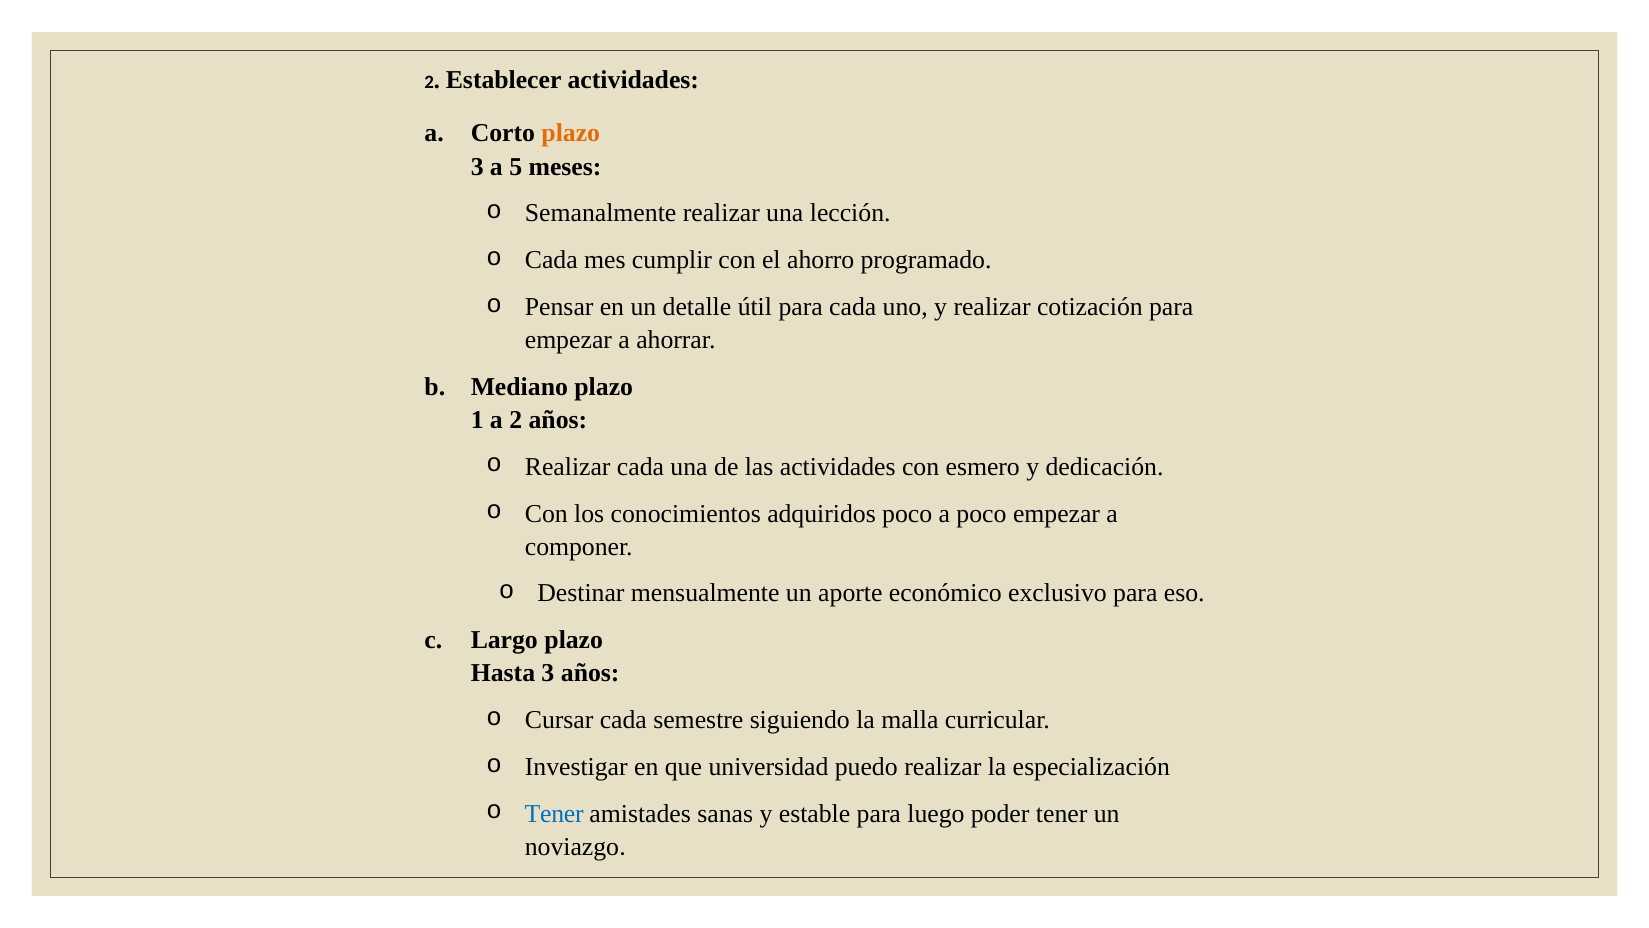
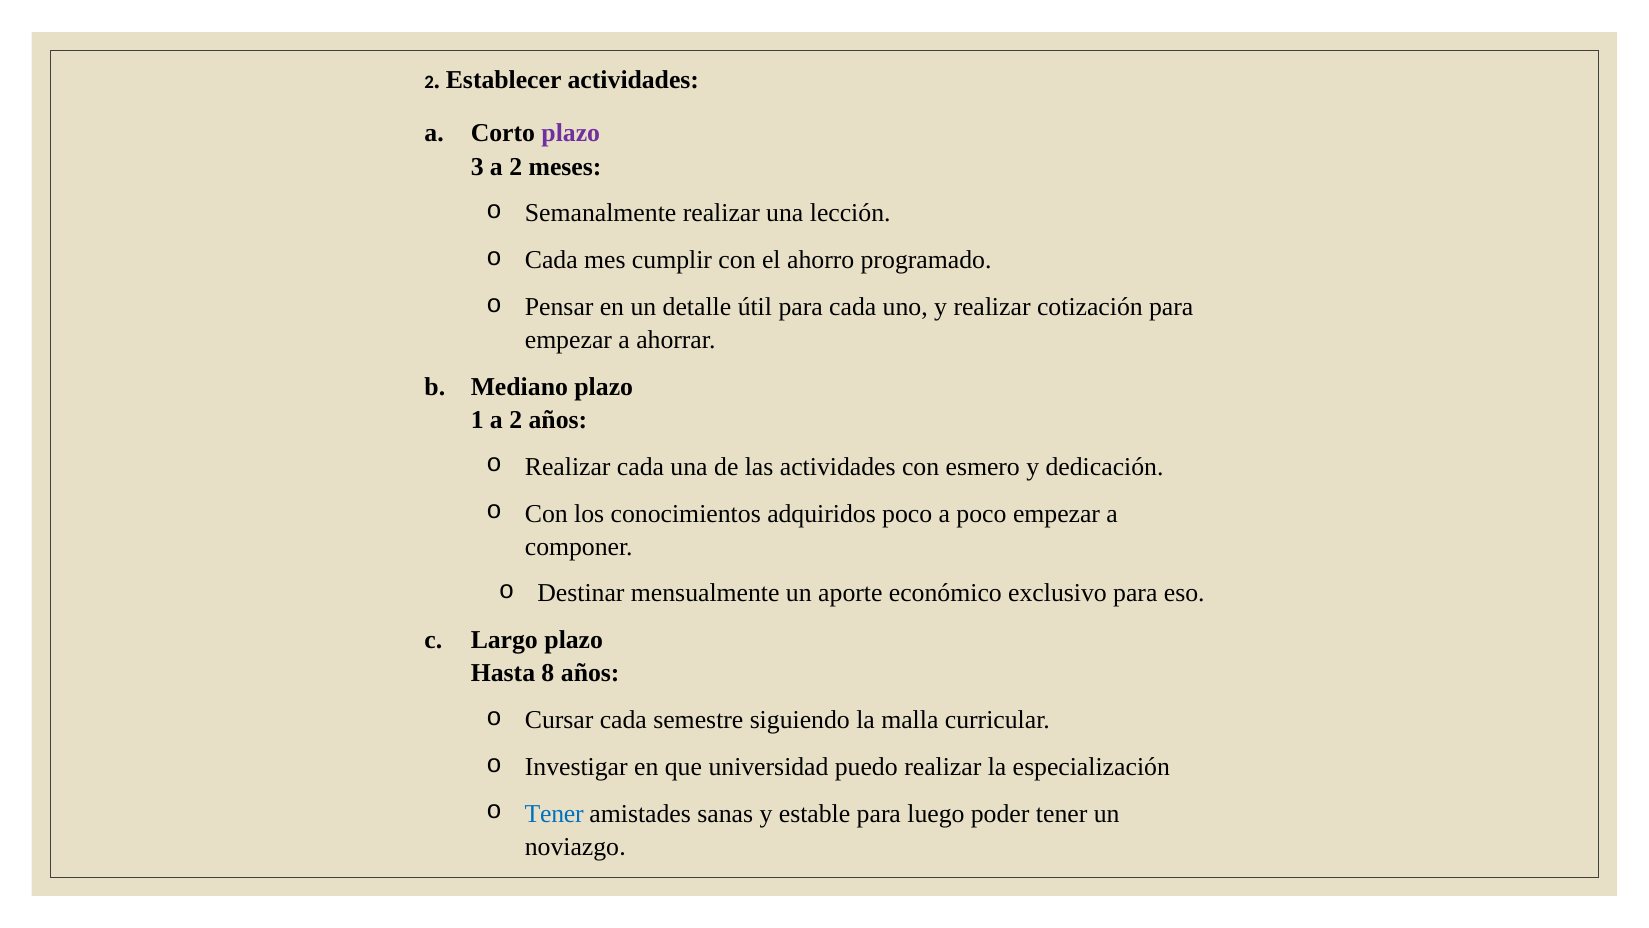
plazo colour: orange -> purple (571, 133)
3 a 5: 5 -> 2 (516, 166)
Hasta 3: 3 -> 8 (548, 673)
